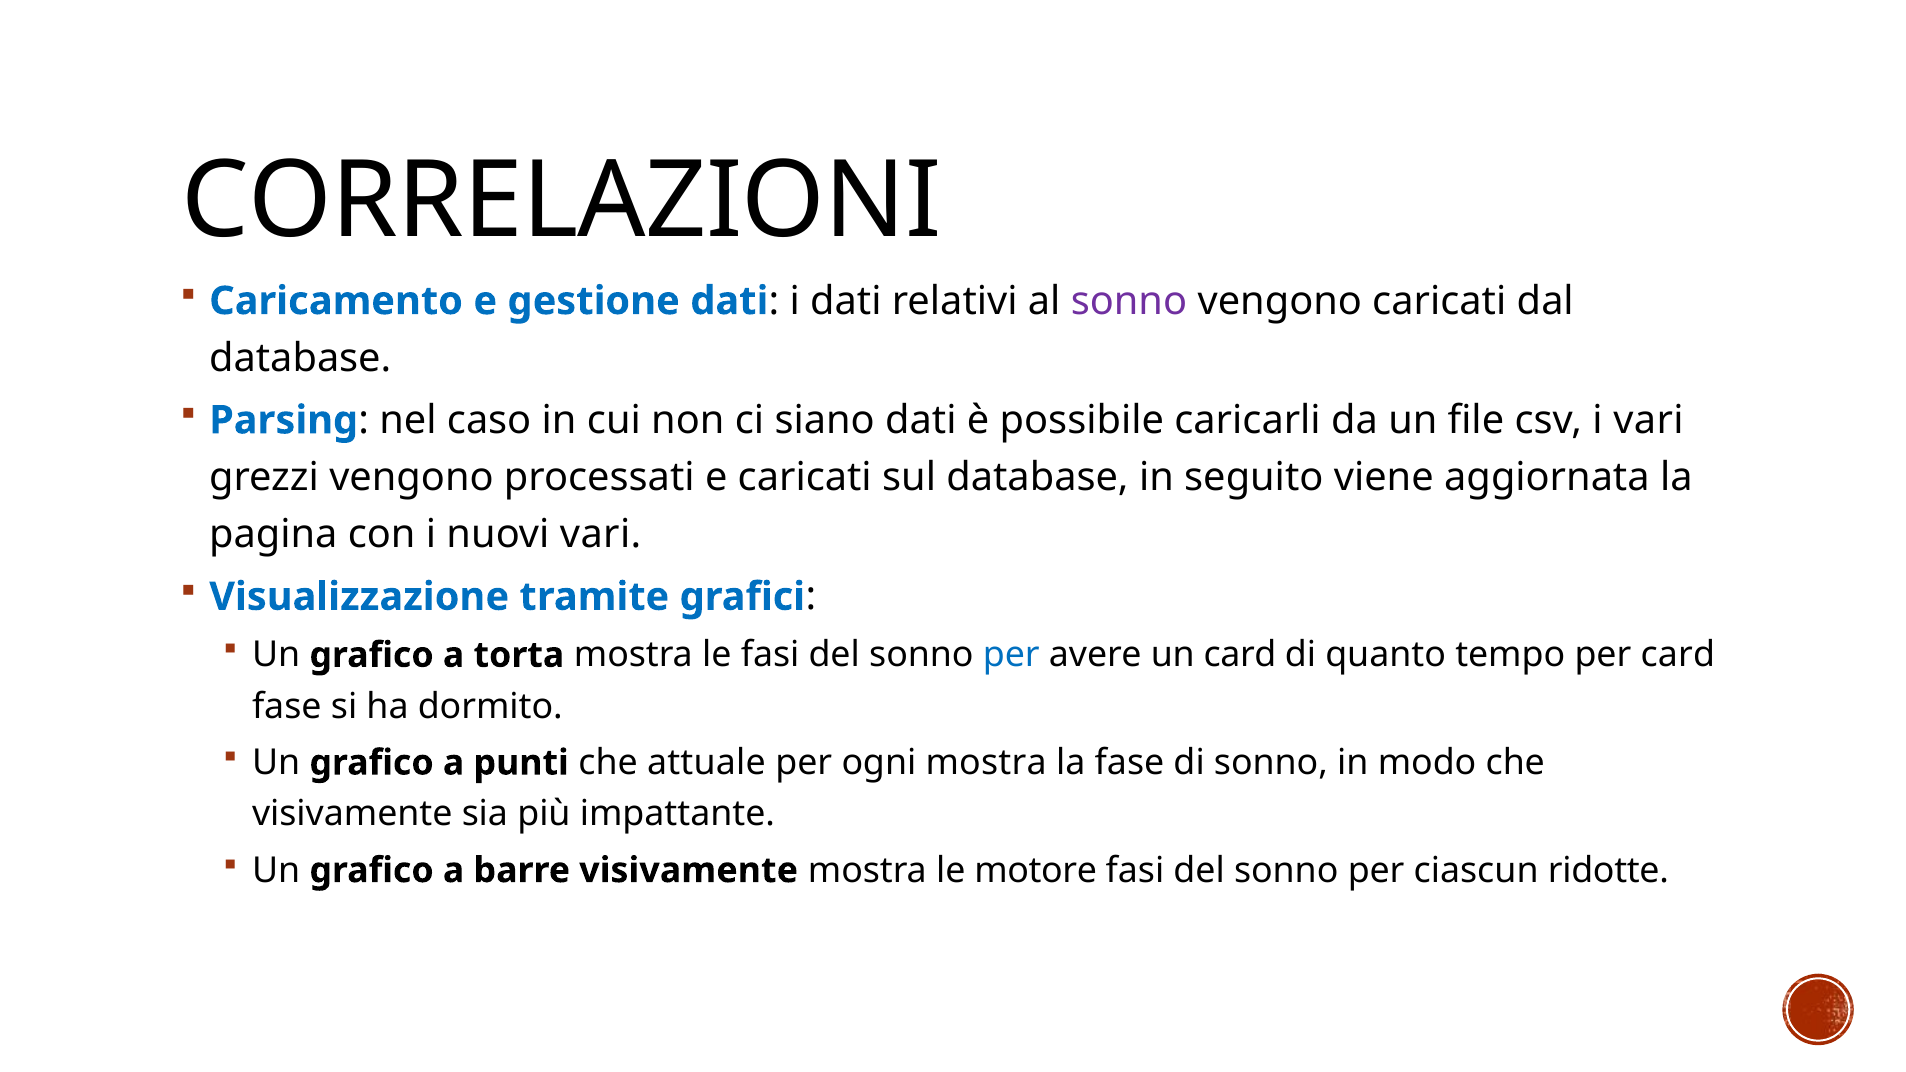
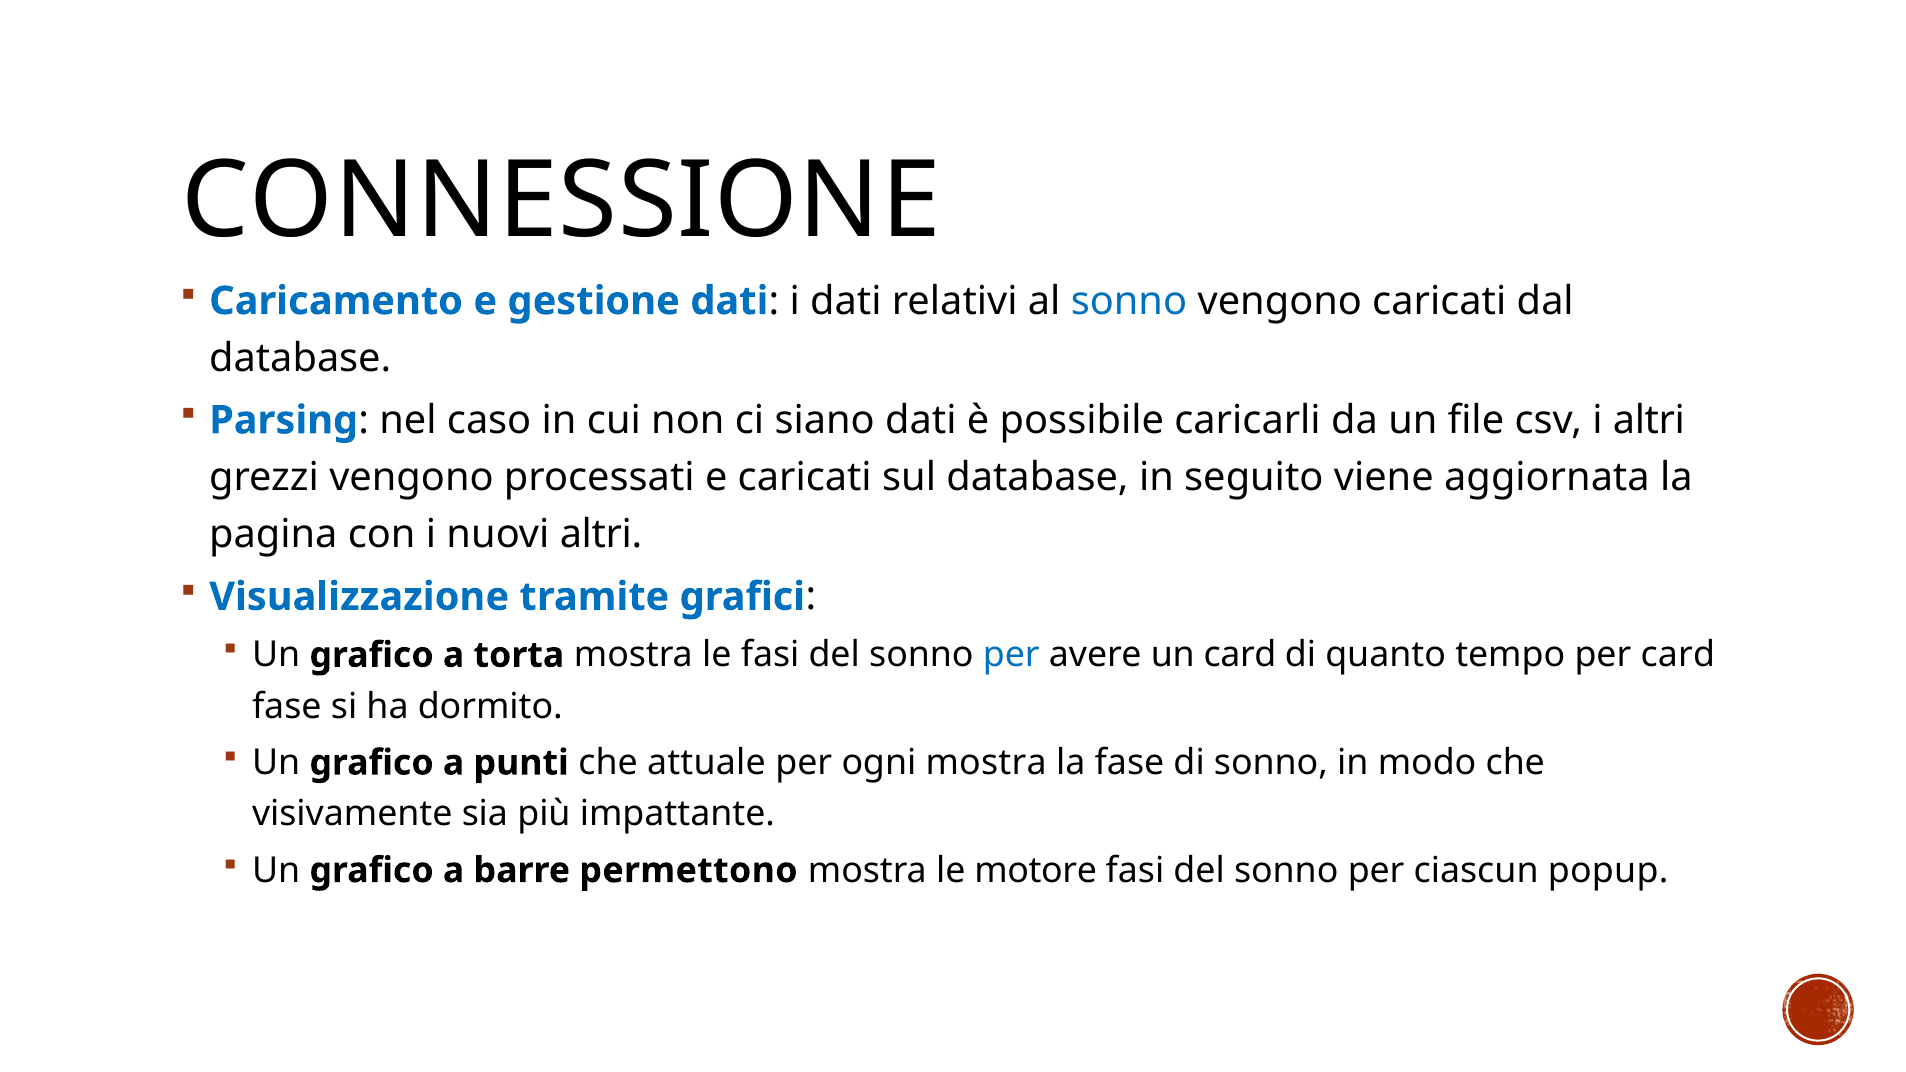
CORRELAZIONI: CORRELAZIONI -> CONNESSIONE (561, 201)
sonno colour: purple -> blue (1129, 301)
i vari: vari -> altri (1649, 420)
nuovi vari: vari -> altri (601, 535)
barre visivamente: visivamente -> permettono (688, 870)
ridotte: ridotte -> popup (1608, 870)
